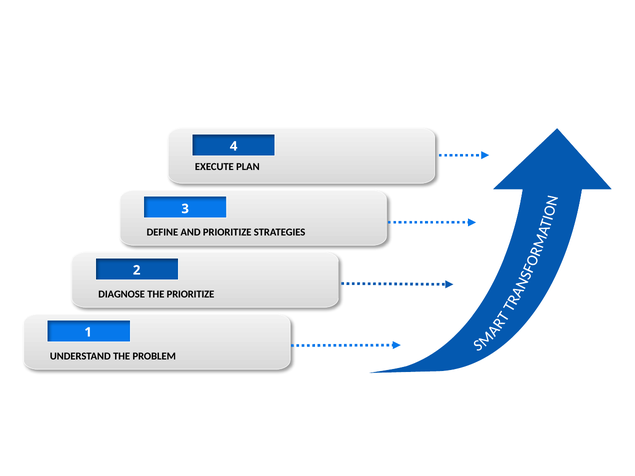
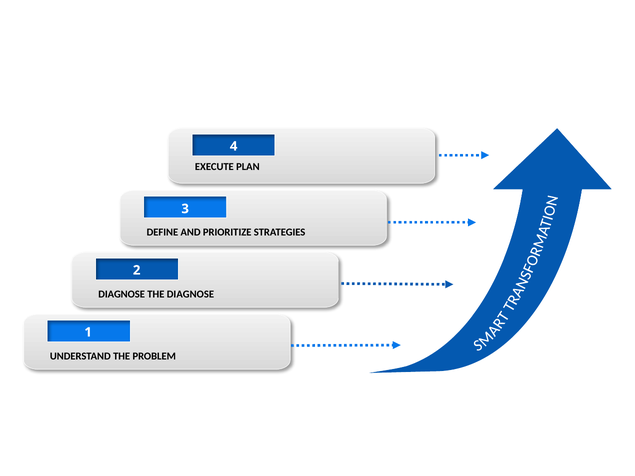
THE PRIORITIZE: PRIORITIZE -> DIAGNOSE (190, 295)
